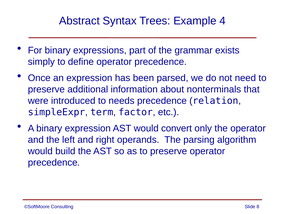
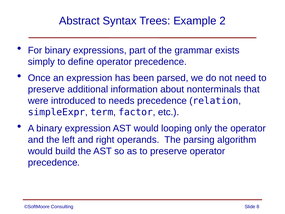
4: 4 -> 2 (223, 21)
convert: convert -> looping (177, 128)
